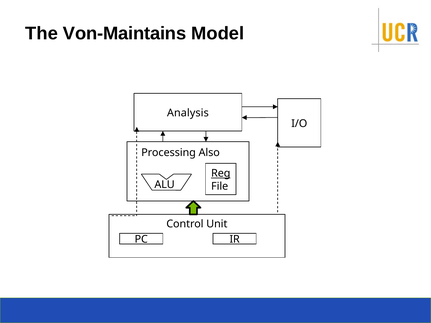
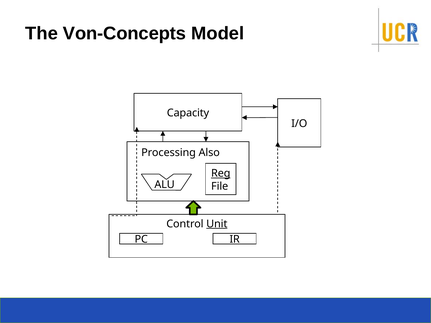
Von-Maintains: Von-Maintains -> Von-Concepts (125, 33)
Analysis: Analysis -> Capacity (188, 113)
Unit underline: none -> present (217, 224)
